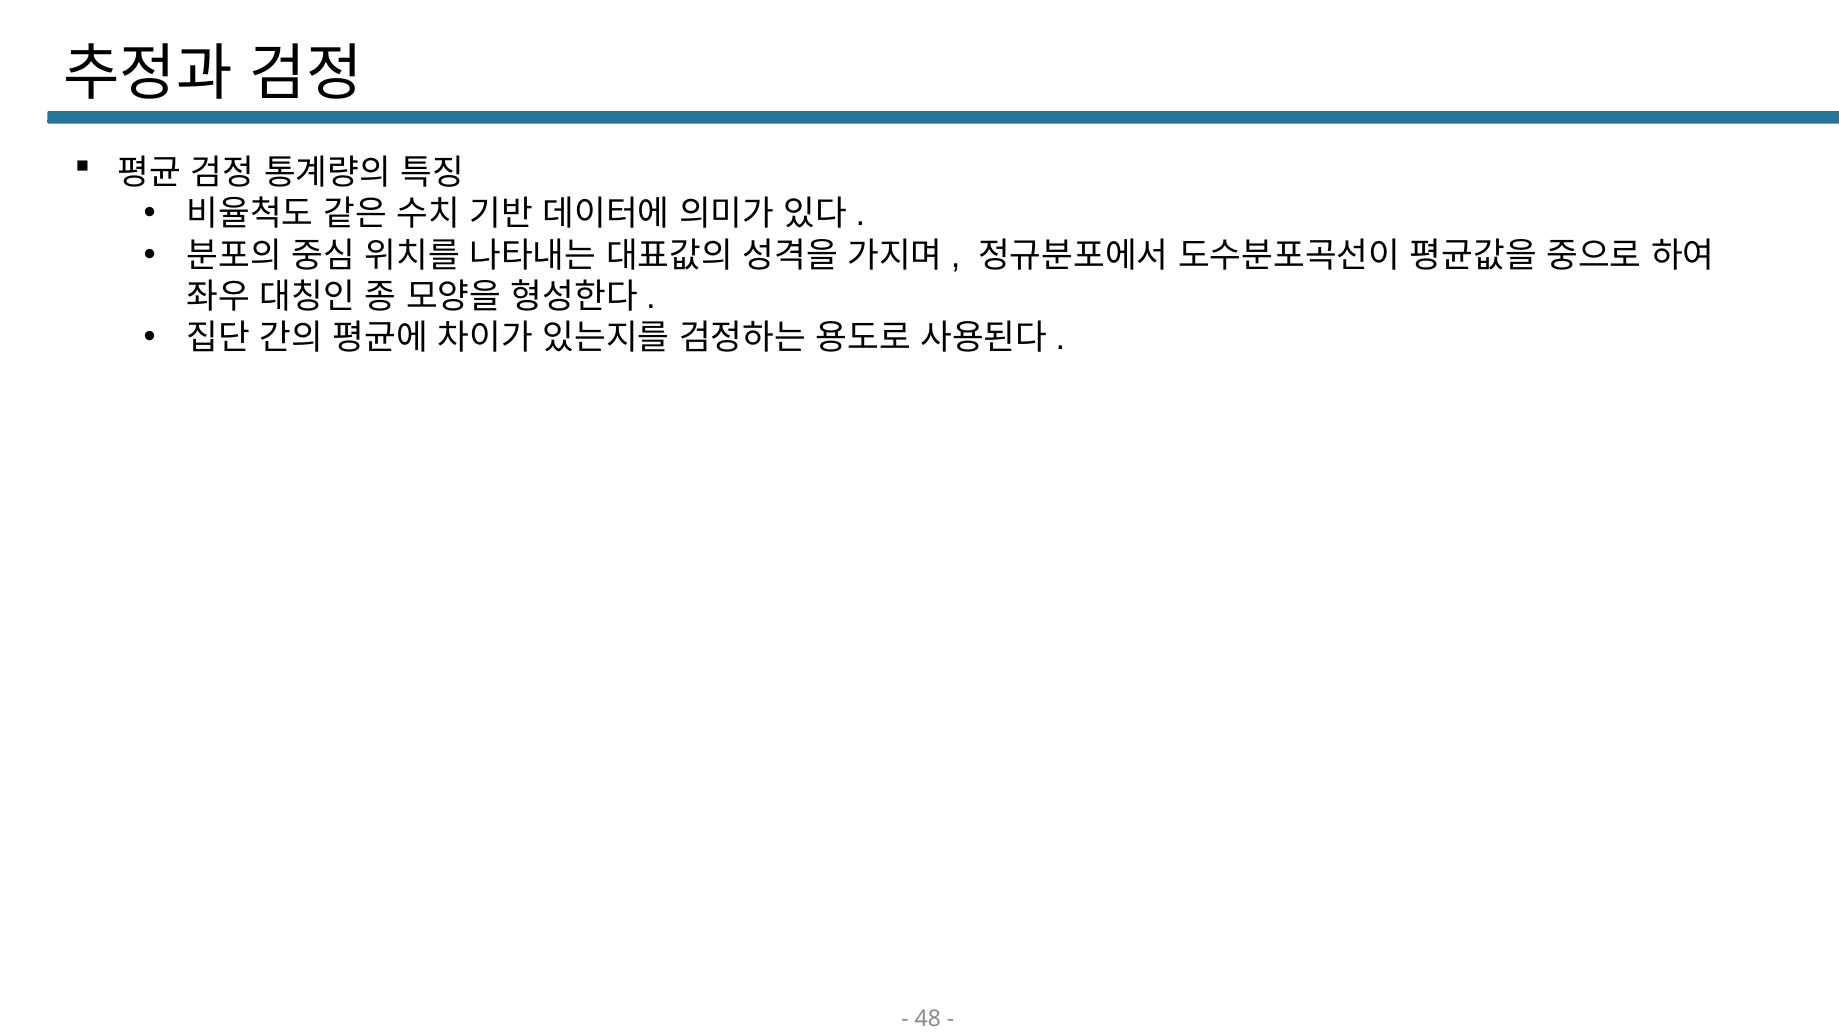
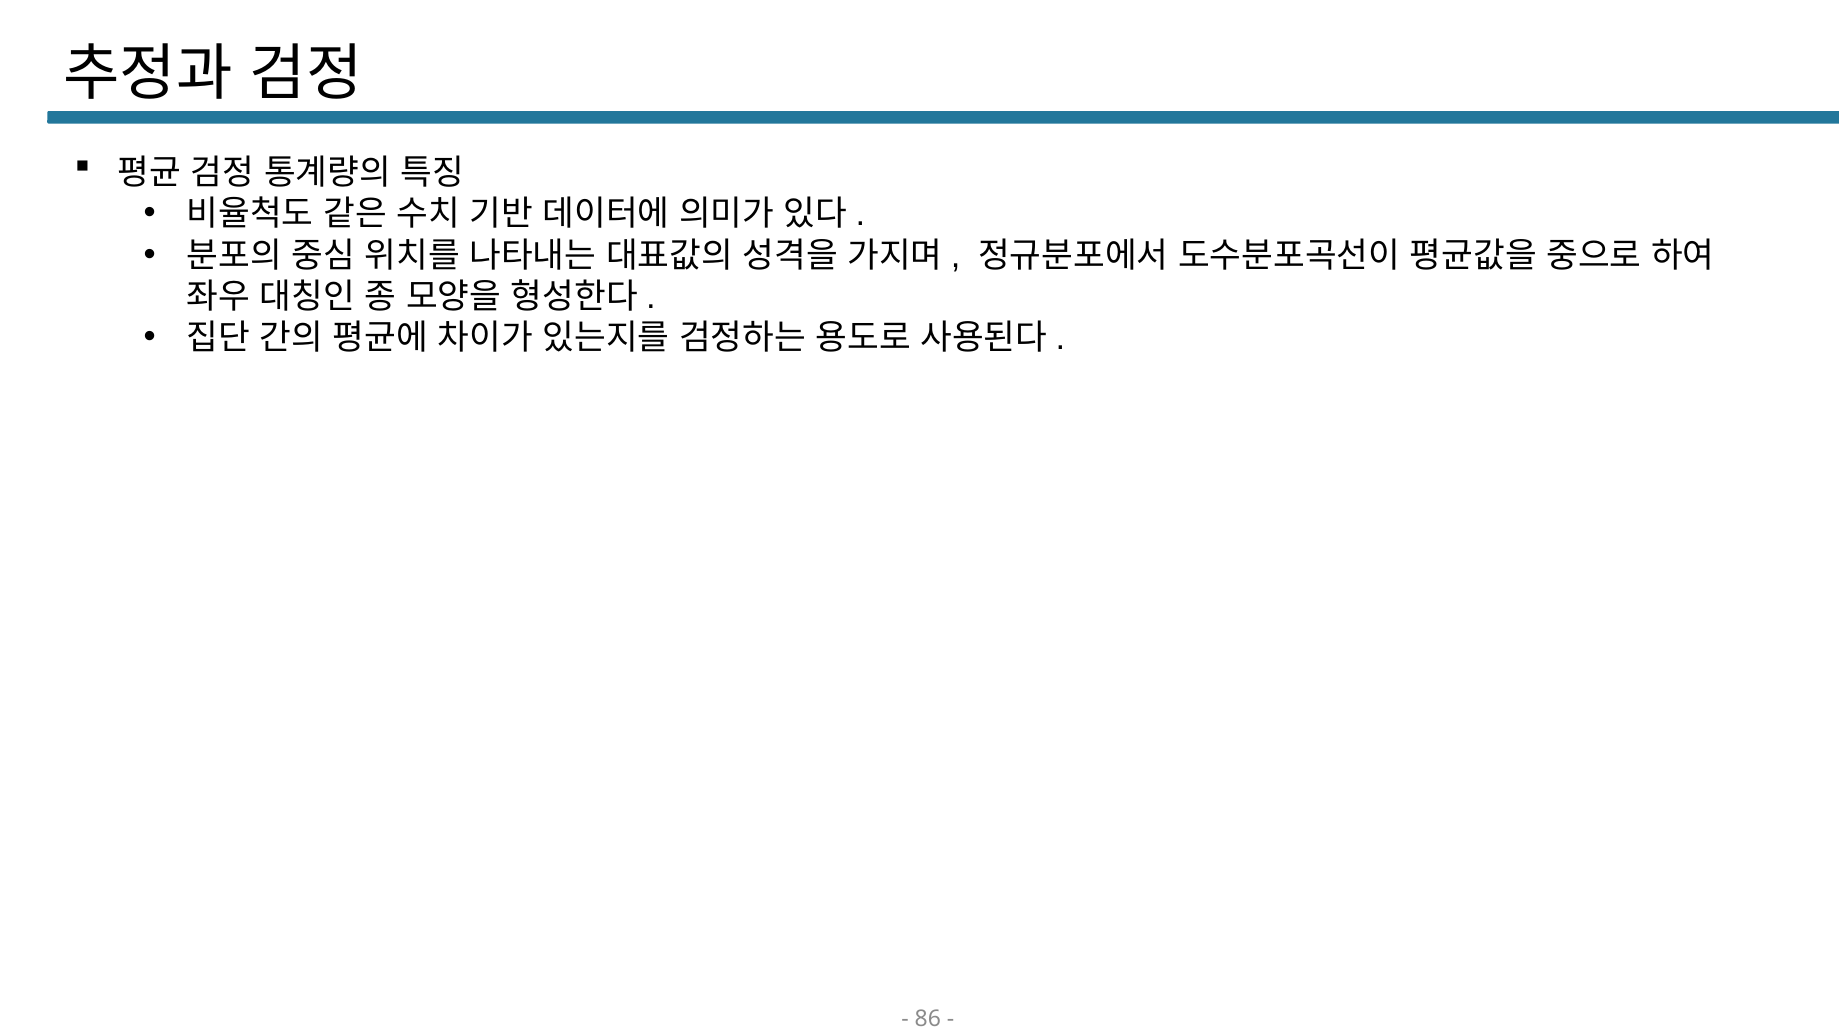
48: 48 -> 86 (928, 1018)
